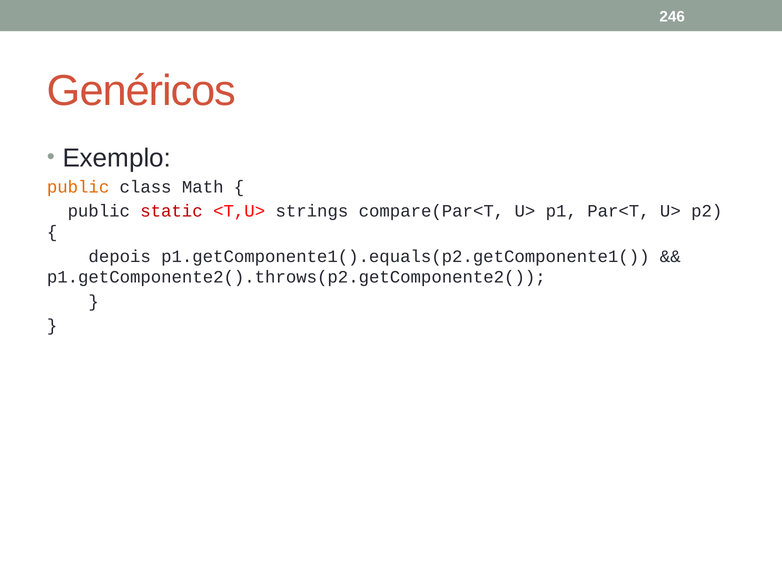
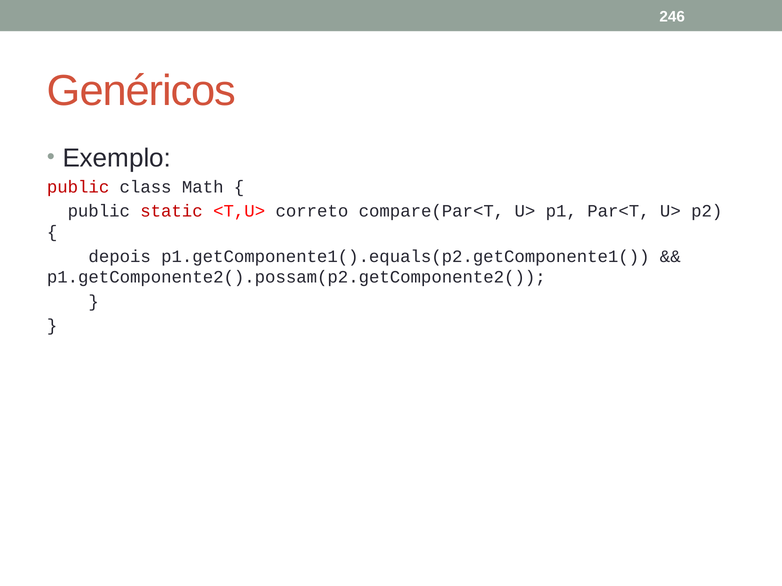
public colour: orange -> red (78, 187)
strings: strings -> correto (312, 211)
p1.getComponente2().throws(p2.getComponente2(: p1.getComponente2().throws(p2.getComponente2( -> p1.getComponente2().possam(p2.getComponente2( (296, 277)
